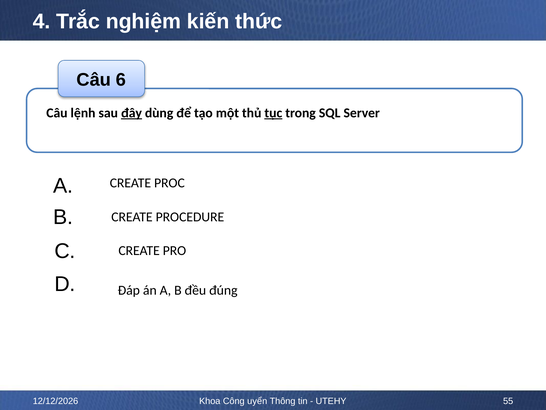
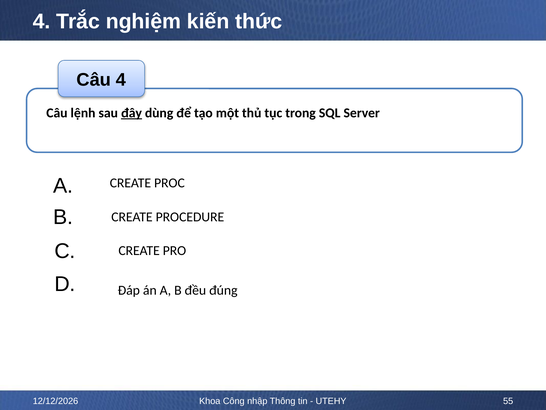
Câu 6: 6 -> 4 (121, 80)
tục underline: present -> none (273, 113)
uyển: uyển -> nhập (257, 401)
